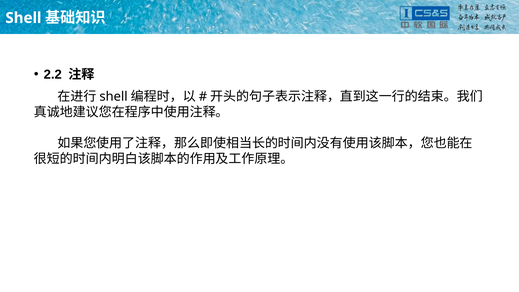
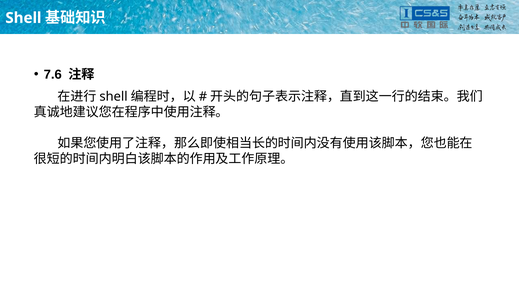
2.2: 2.2 -> 7.6 (53, 74)
